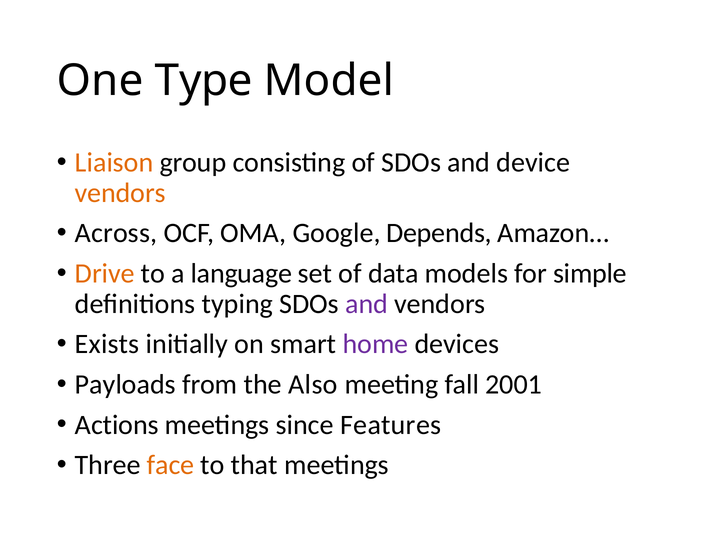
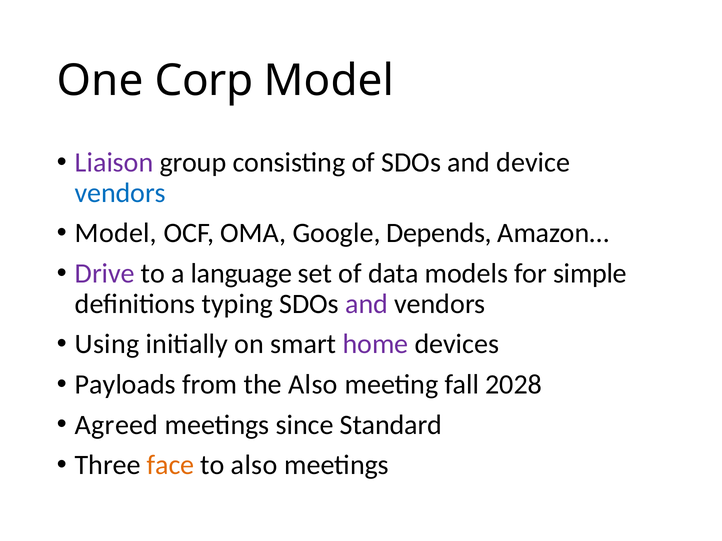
Type: Type -> Corp (204, 81)
Liaison colour: orange -> purple (114, 163)
vendors colour: orange -> blue (120, 193)
Across: Across -> Model (116, 233)
Drive colour: orange -> purple (105, 274)
Exists: Exists -> Using (107, 345)
2001: 2001 -> 2028 (514, 385)
Actions: Actions -> Agreed (117, 425)
Features: Features -> Standard (391, 425)
to that: that -> also (254, 466)
